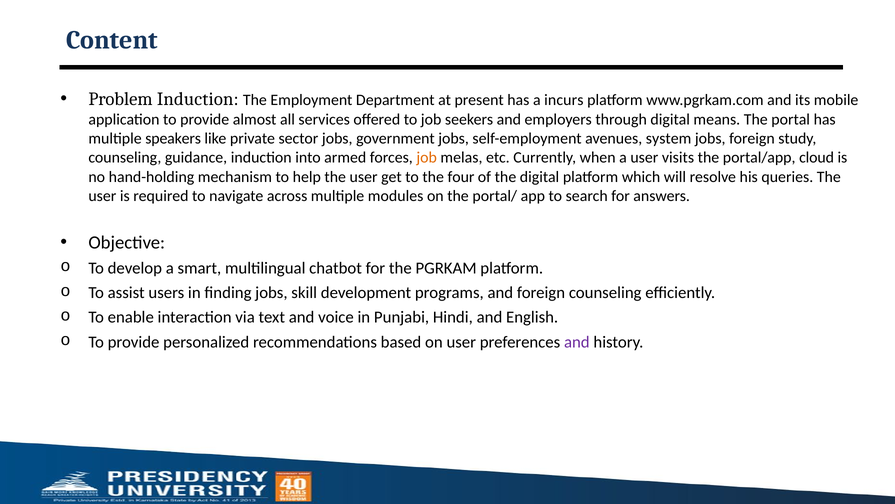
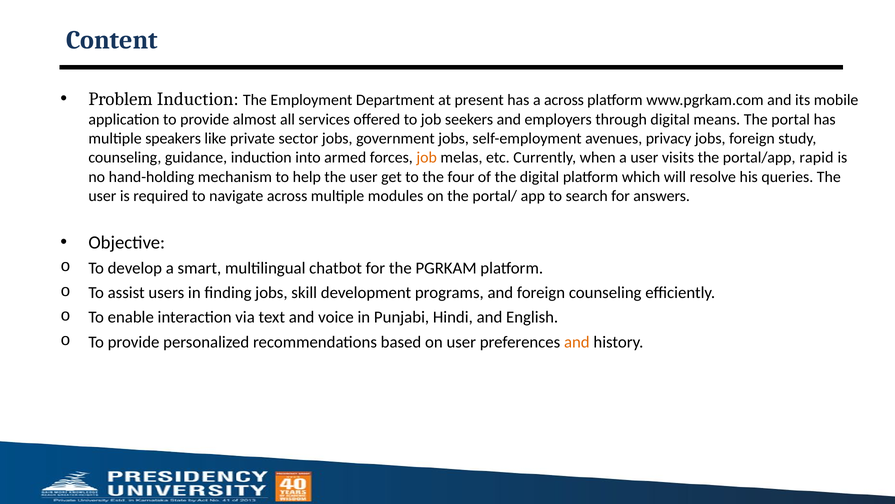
a incurs: incurs -> across (564, 100)
system: system -> privacy (669, 138)
cloud: cloud -> rapid (816, 158)
and colour: purple -> orange (577, 342)
